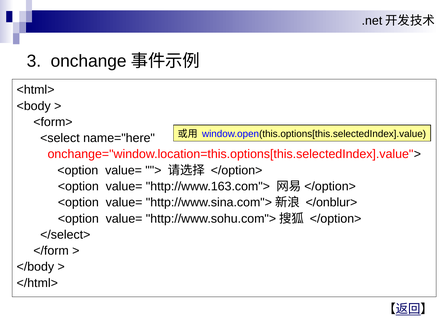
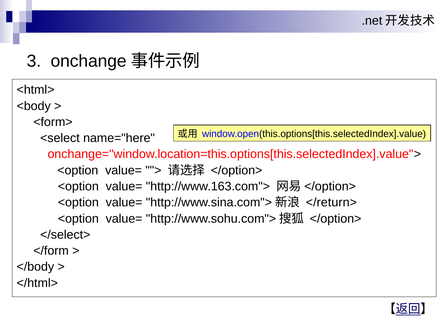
</onblur>: </onblur> -> </return> (331, 202)
